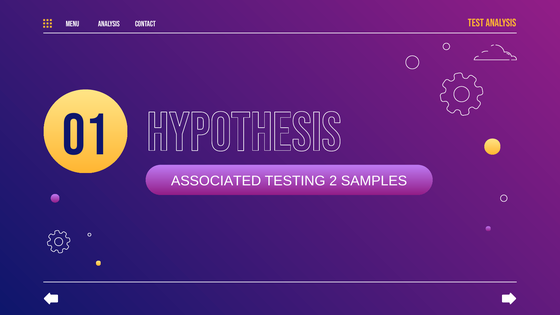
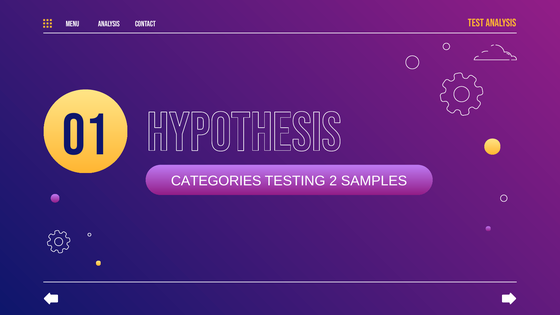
ASSOCIATED: ASSOCIATED -> CATEGORIES (216, 181)
